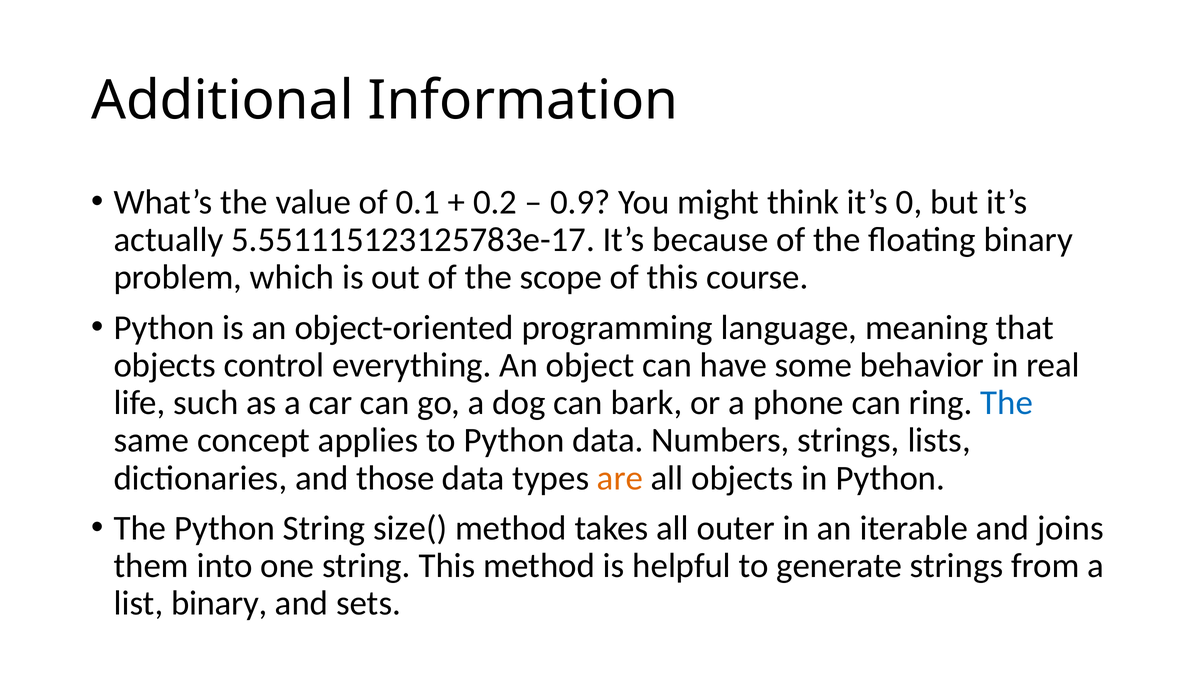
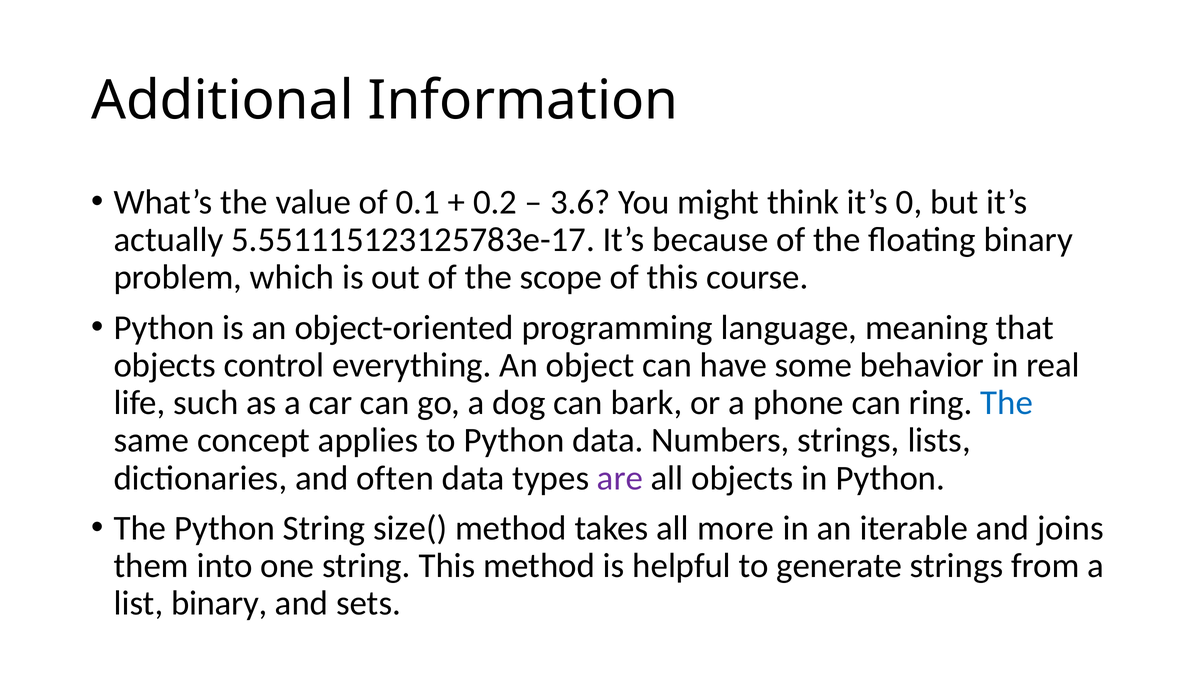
0.9: 0.9 -> 3.6 (580, 202)
those: those -> often (395, 478)
are colour: orange -> purple (620, 478)
outer: outer -> more (735, 528)
